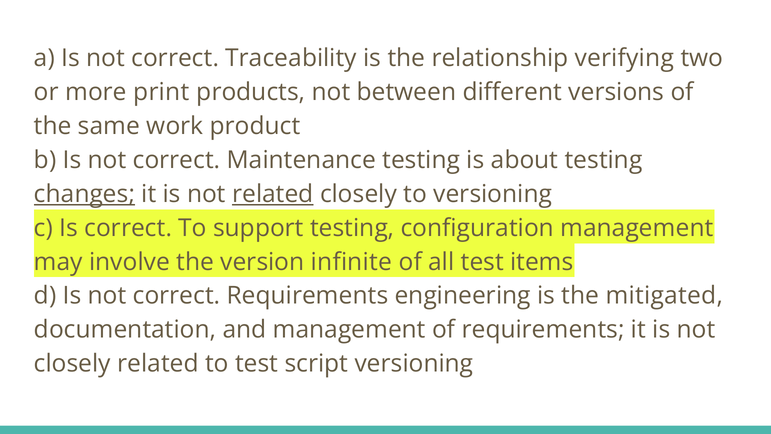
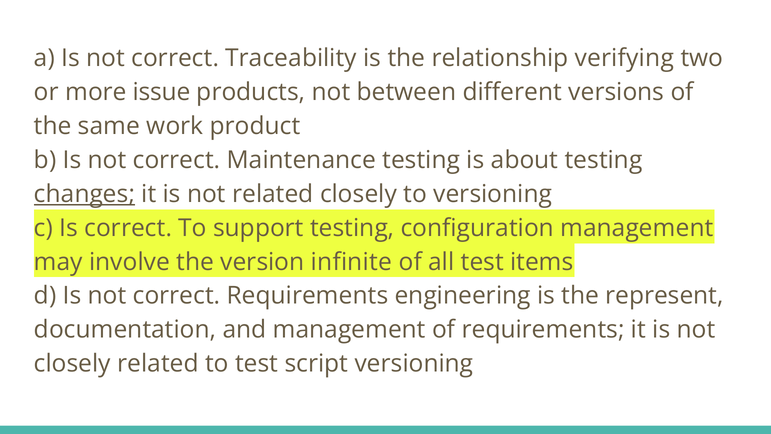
print: print -> issue (162, 92)
related underline: present -> none (273, 194)
mitigated: mitigated -> represent (664, 296)
